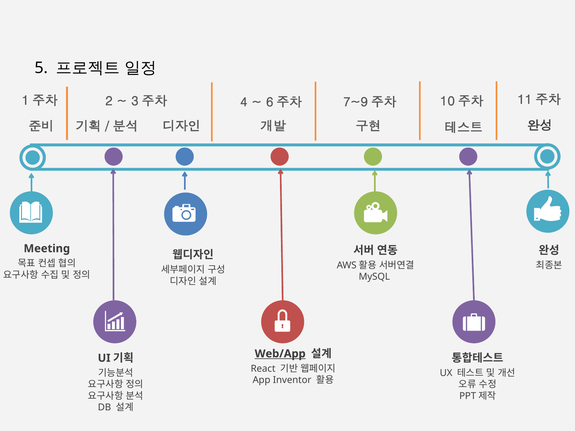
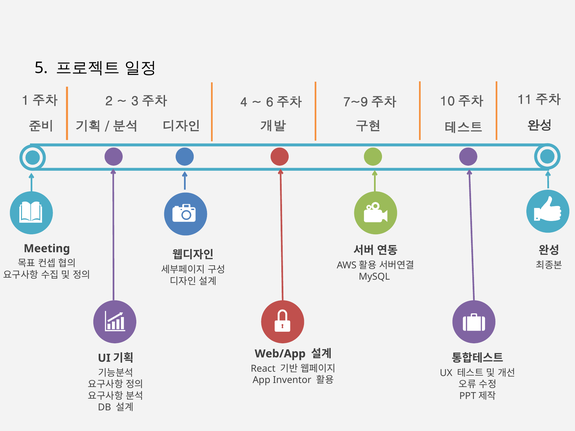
Web/App underline: present -> none (280, 354)
